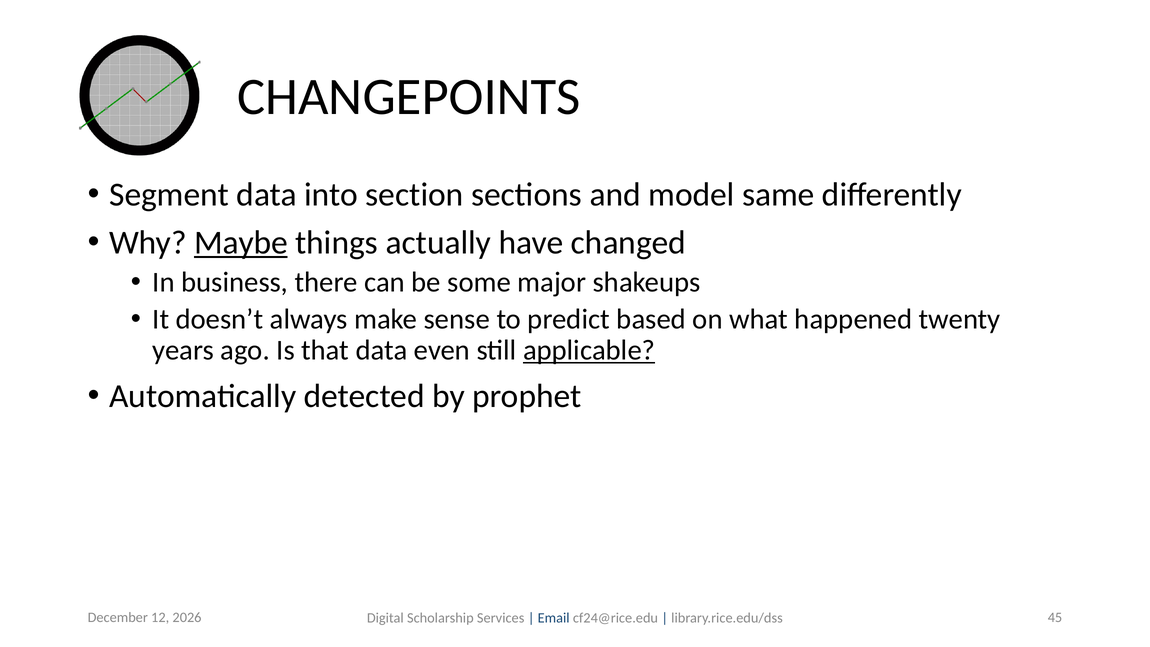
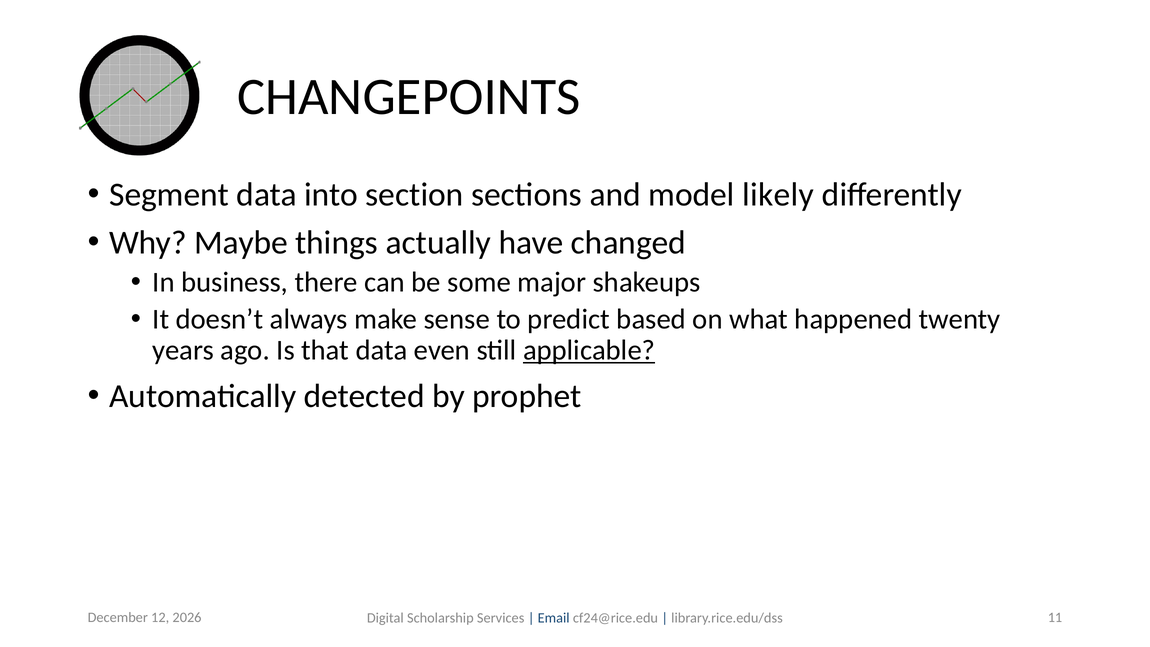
same: same -> likely (778, 194)
Maybe underline: present -> none (241, 243)
45: 45 -> 11 (1055, 618)
